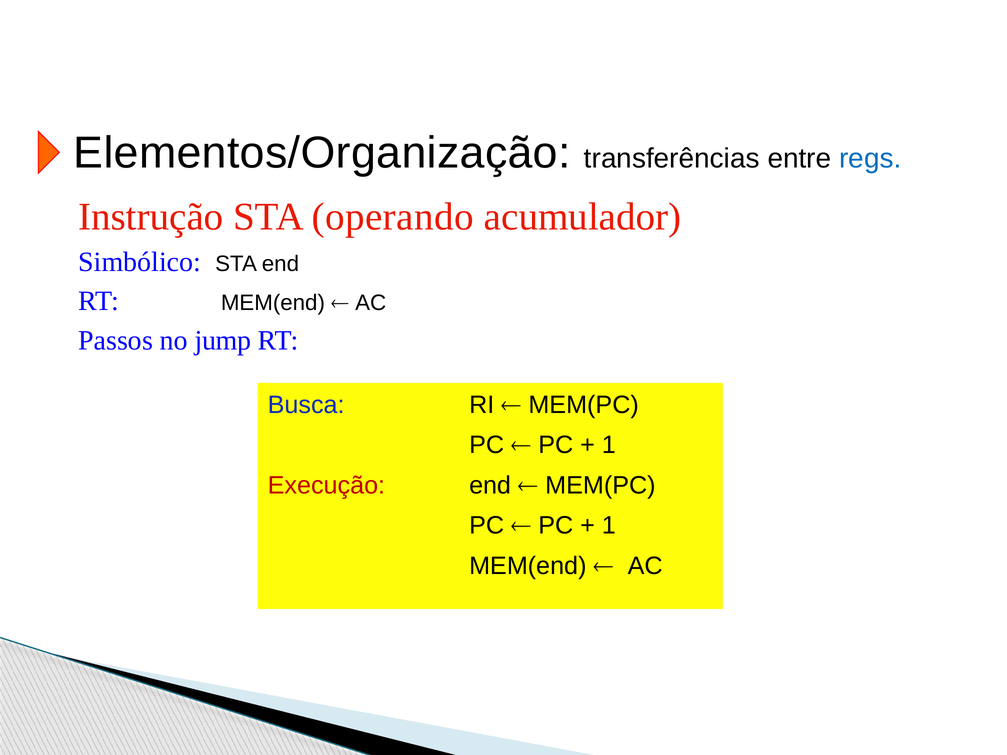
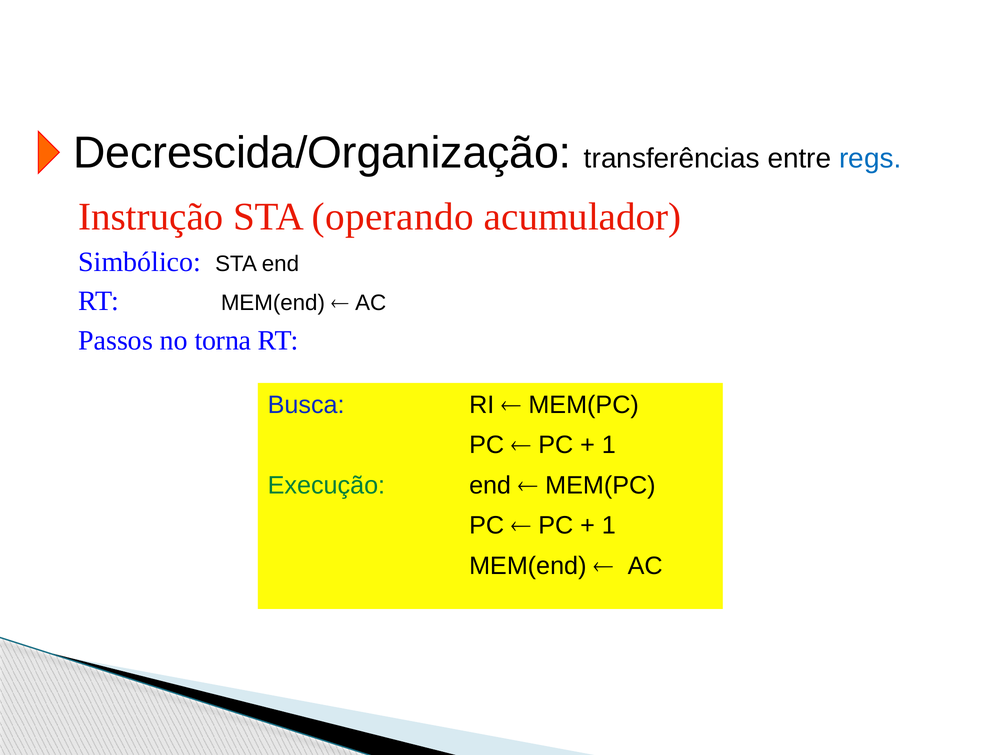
Elementos/Organização: Elementos/Organização -> Decrescida/Organização (322, 153)
jump: jump -> torna (223, 341)
Execução colour: red -> green (326, 485)
